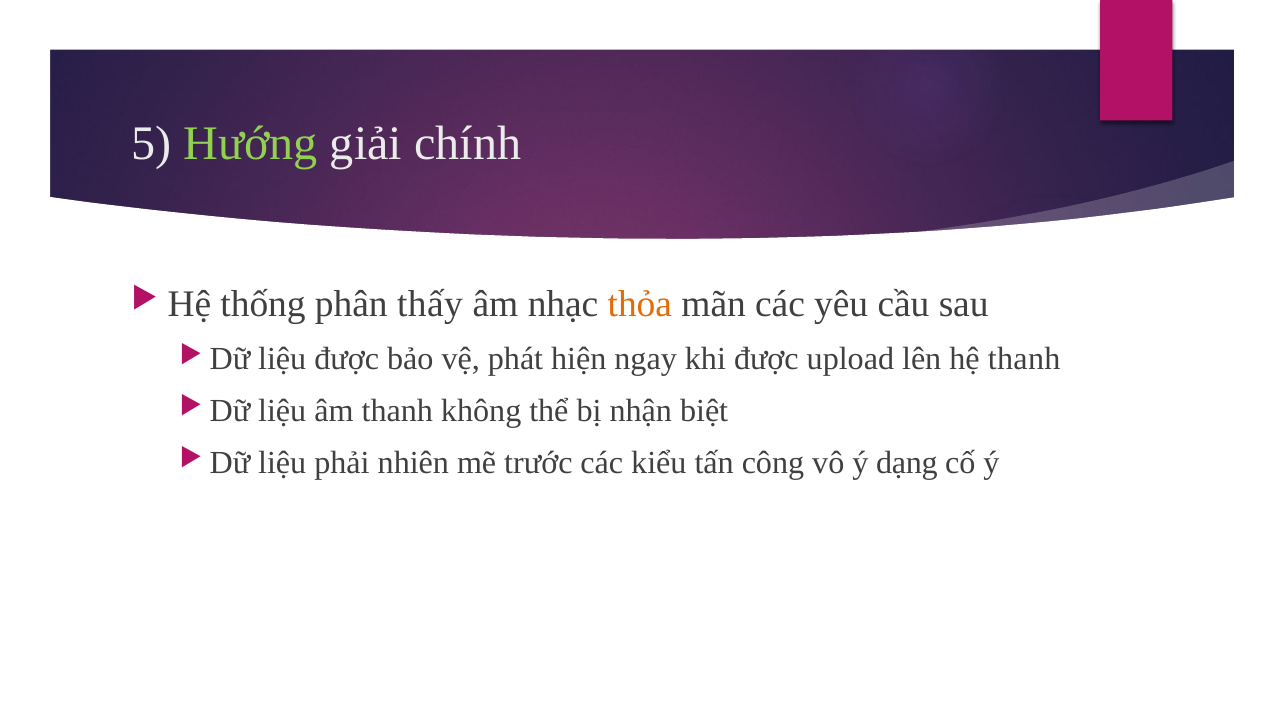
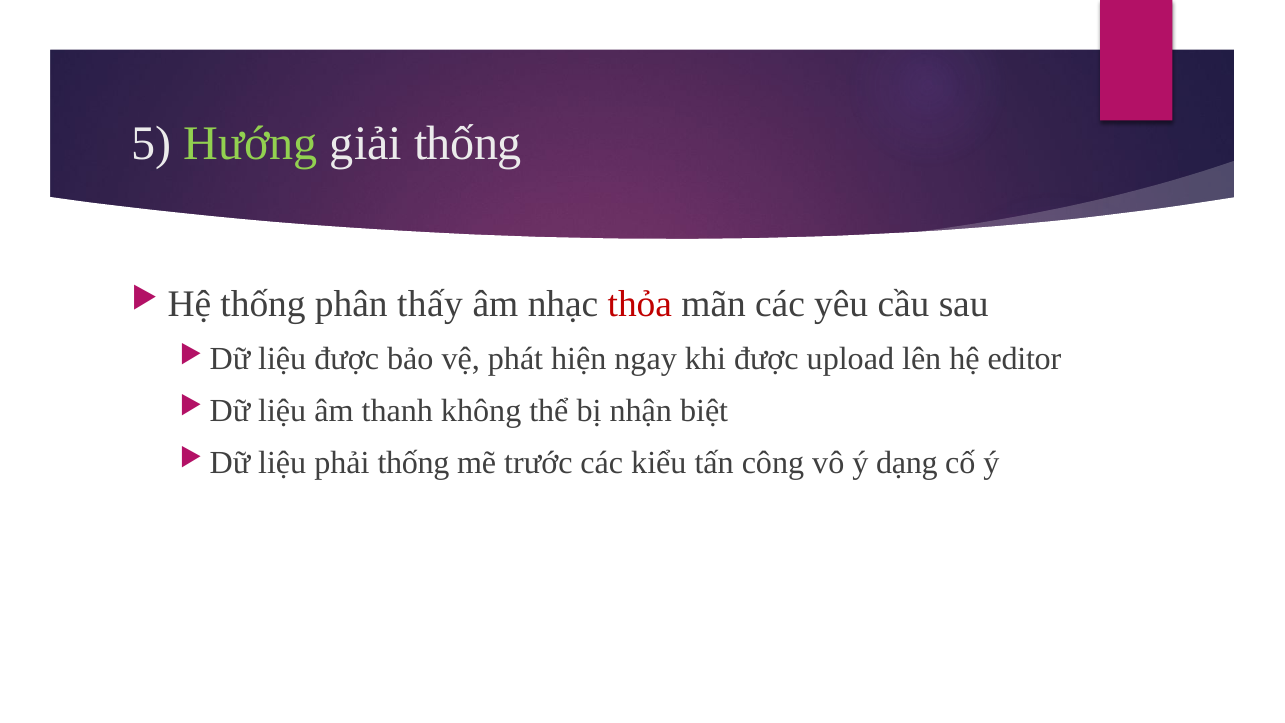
giải chính: chính -> thống (468, 143)
thỏa colour: orange -> red (640, 304)
hệ thanh: thanh -> editor (1024, 359)
phải nhiên: nhiên -> thống (414, 463)
